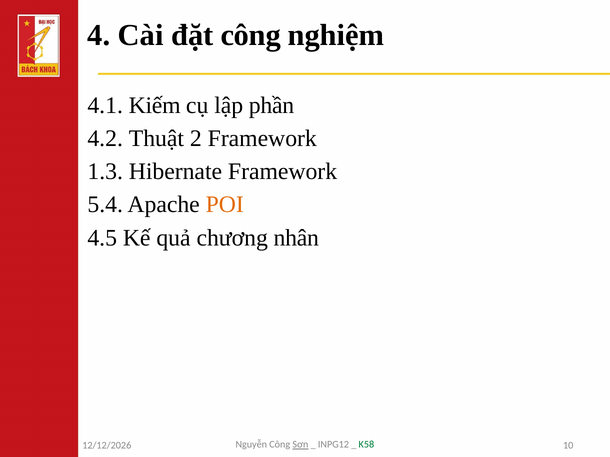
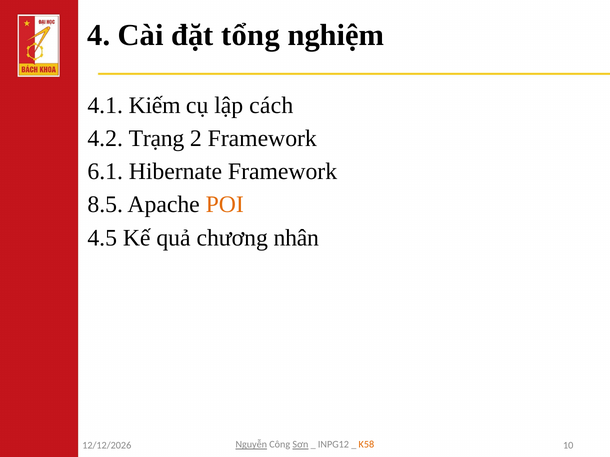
đặt công: công -> tổng (250, 35)
phần: phần -> cách (271, 105)
Thuật: Thuật -> Trạng (157, 138)
1.3: 1.3 -> 6.1 (105, 172)
5.4: 5.4 -> 8.5 (105, 205)
Nguyễn underline: none -> present (251, 445)
K58 colour: green -> orange (366, 445)
